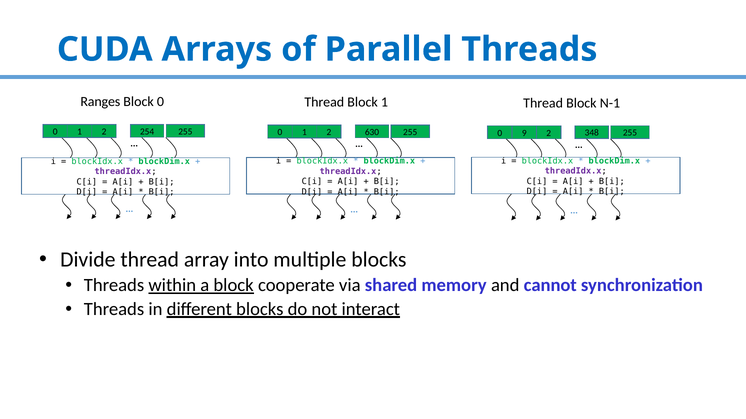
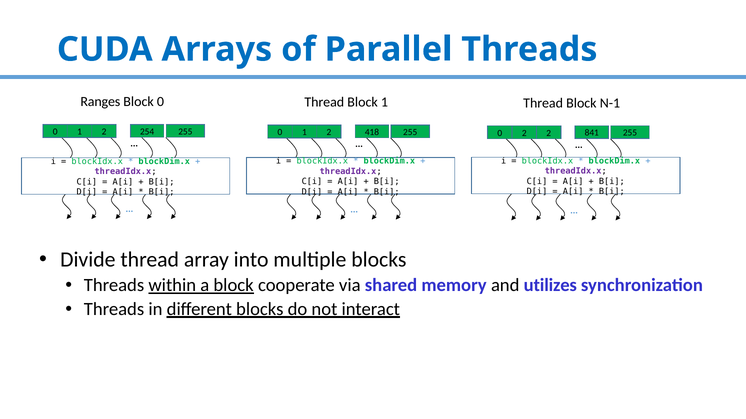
630: 630 -> 418 (372, 132)
0 9: 9 -> 2 (524, 133)
348: 348 -> 841 (592, 133)
cannot: cannot -> utilizes (550, 286)
